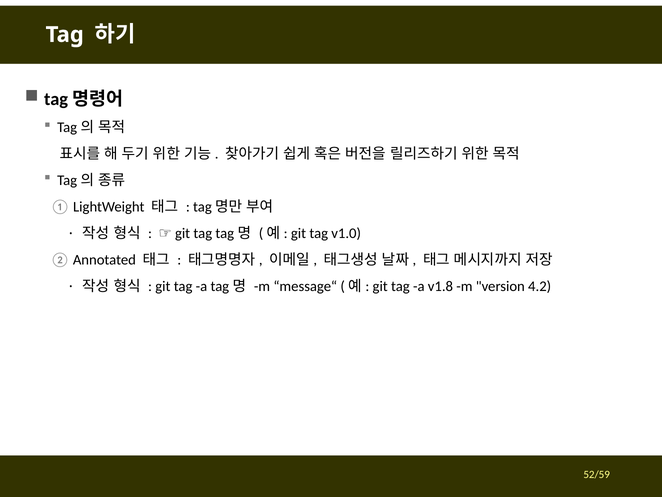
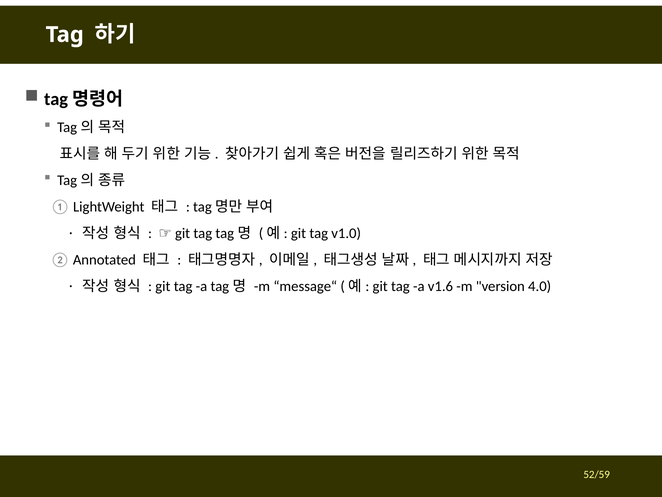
v1.8: v1.8 -> v1.6 (440, 286)
4.2: 4.2 -> 4.0 (540, 286)
